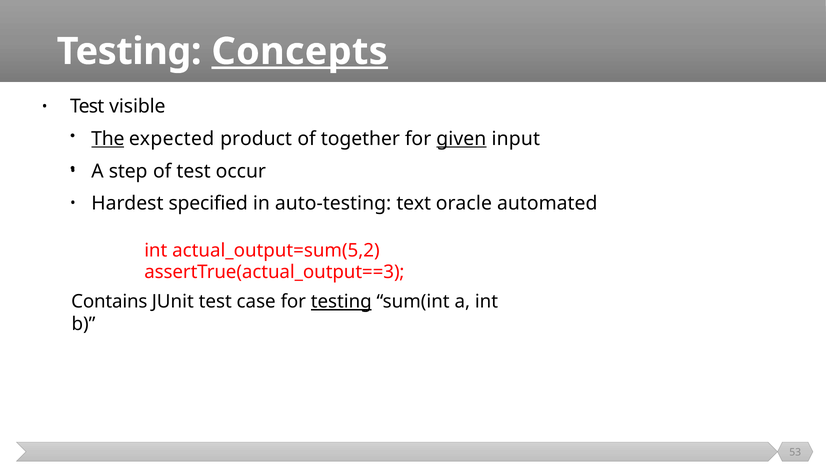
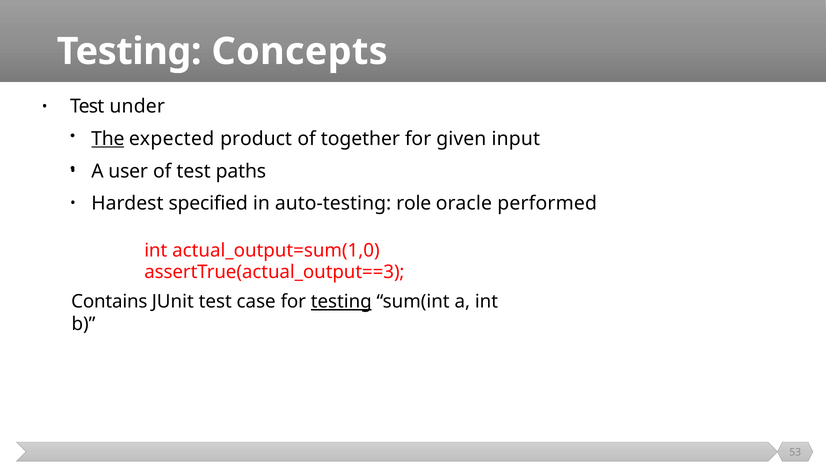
Concepts underline: present -> none (300, 51)
visible: visible -> under (137, 106)
given underline: present -> none (461, 139)
step: step -> user (128, 171)
occur: occur -> paths (241, 171)
text: text -> role (414, 203)
automated: automated -> performed (547, 203)
actual_output=sum(5,2: actual_output=sum(5,2 -> actual_output=sum(1,0 (276, 251)
